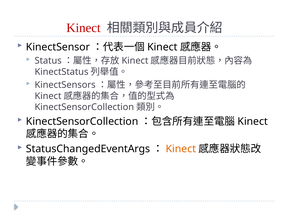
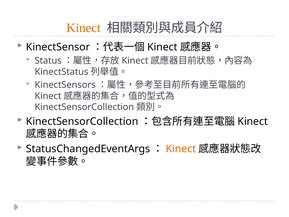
Kinect colour: red -> orange (83, 28)
